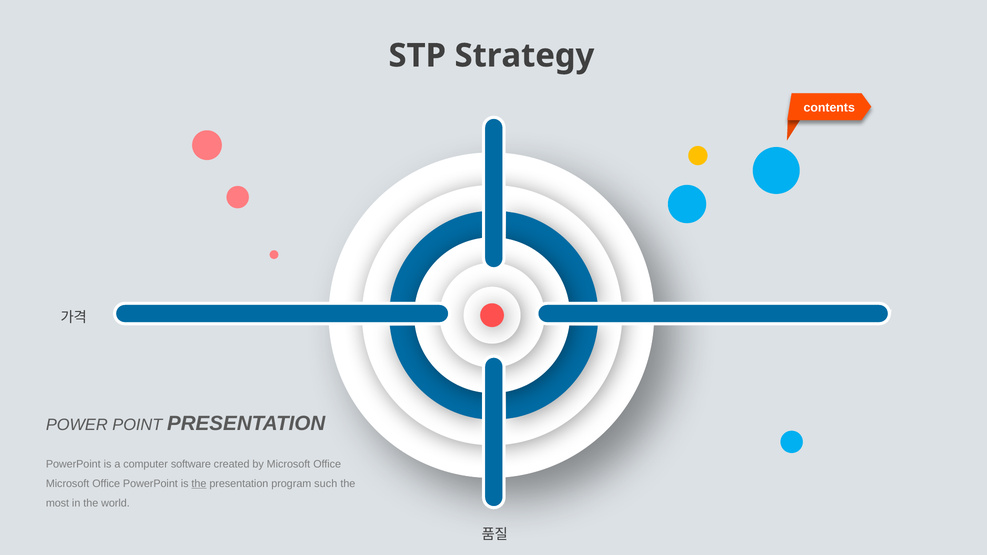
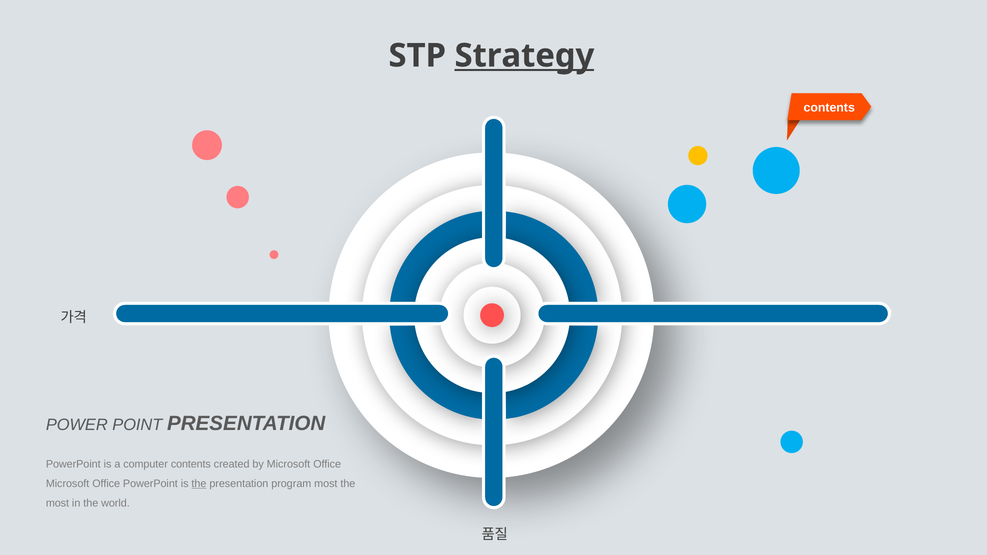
Strategy underline: none -> present (524, 56)
computer software: software -> contents (191, 464)
program such: such -> most (326, 484)
